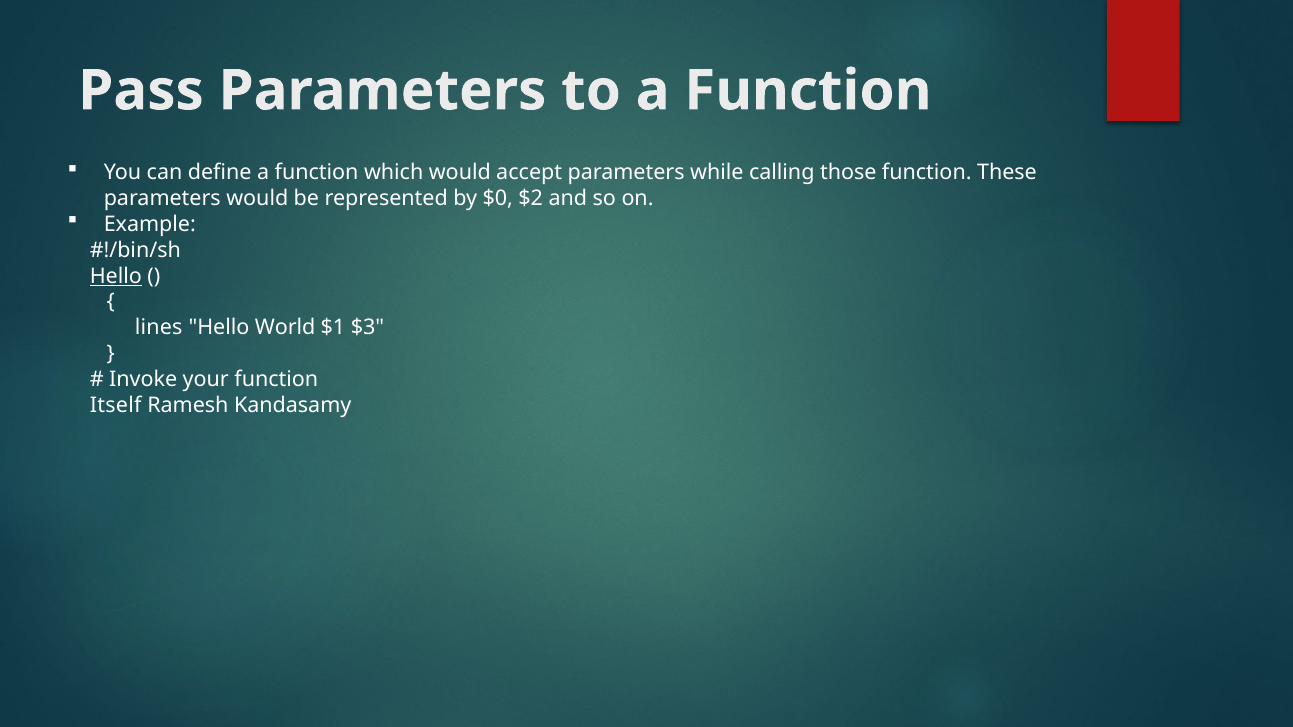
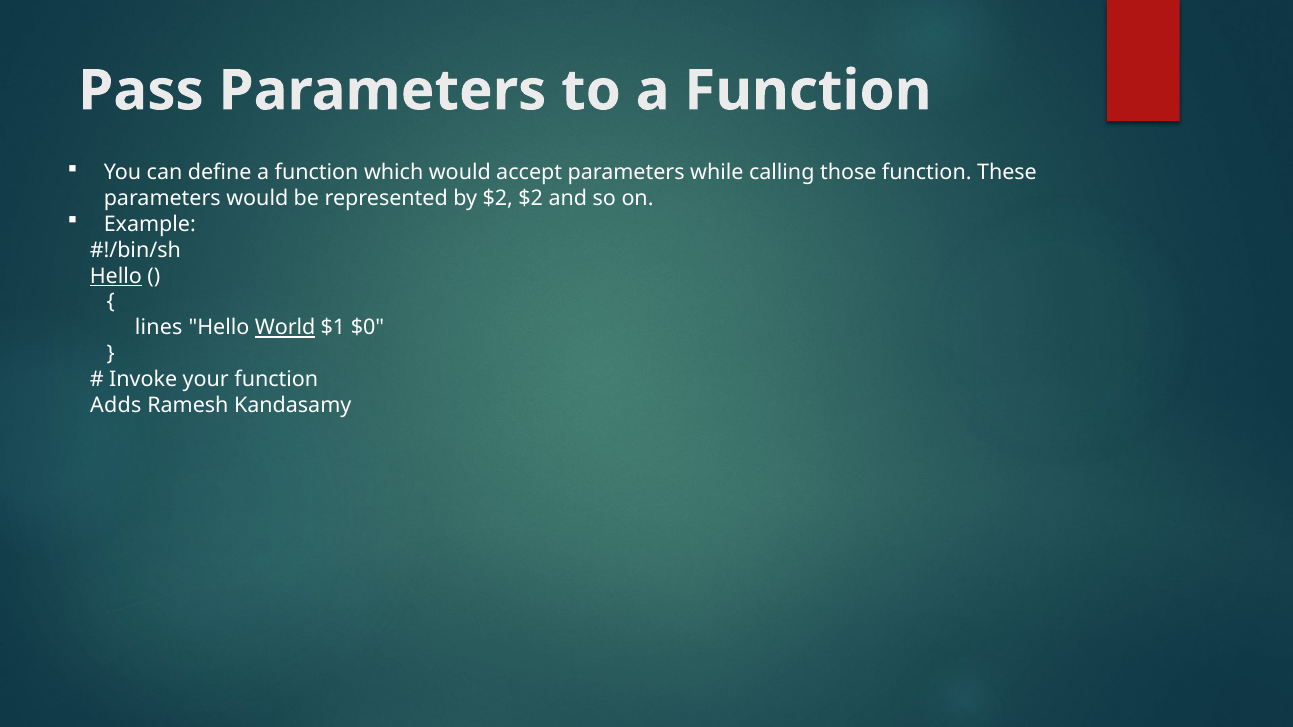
by $0: $0 -> $2 (498, 199)
World underline: none -> present (285, 328)
$3: $3 -> $0 (368, 328)
Itself: Itself -> Adds (116, 405)
